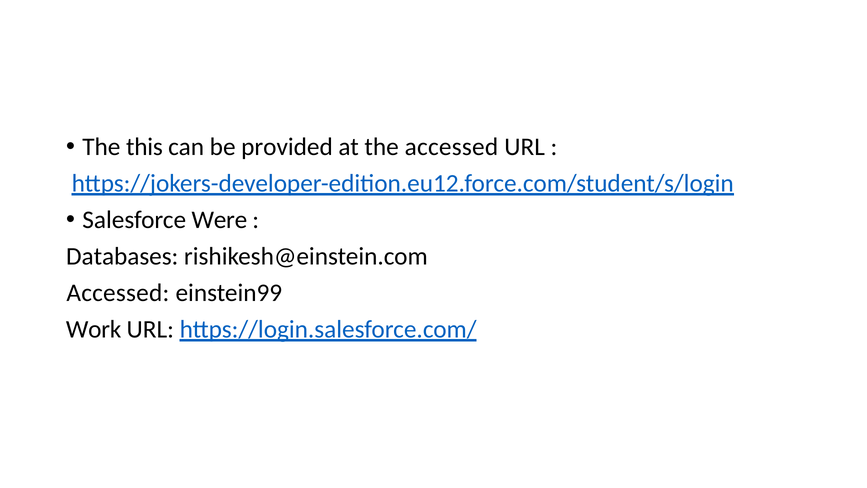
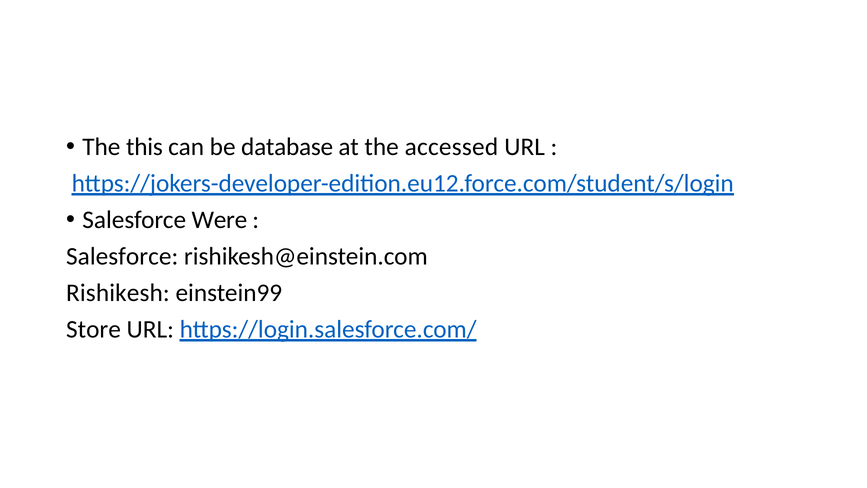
provided: provided -> database (287, 147)
Databases: Databases -> Salesforce (122, 256)
Accessed: Accessed -> Rishikesh (118, 292)
Work: Work -> Store (93, 329)
